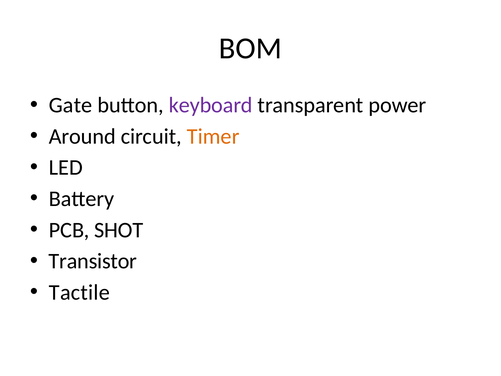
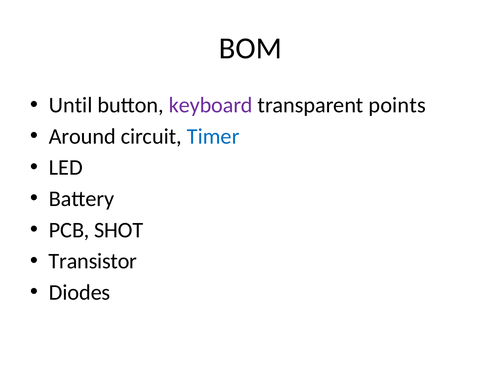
Gate: Gate -> Until (71, 105)
power: power -> points (397, 105)
Timer colour: orange -> blue (213, 136)
Tactile: Tactile -> Diodes (80, 292)
